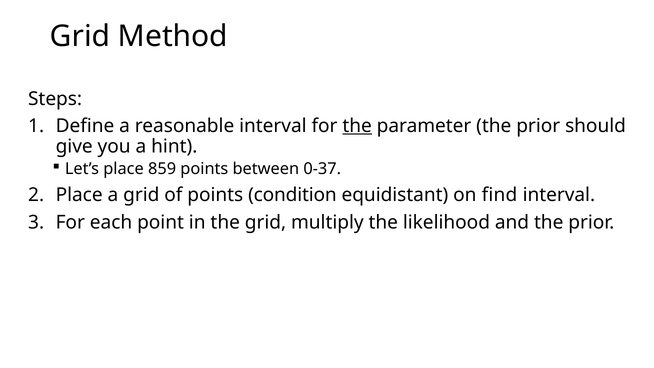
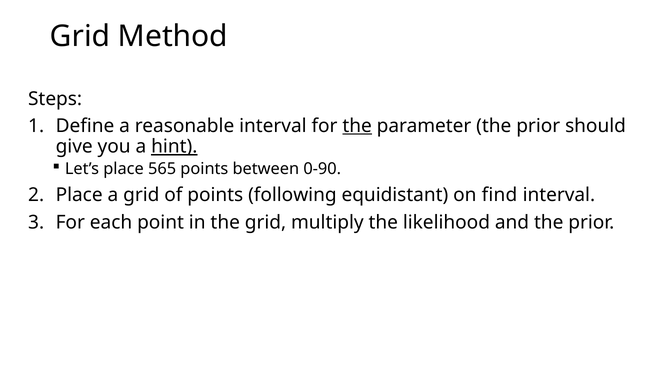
hint underline: none -> present (174, 146)
859: 859 -> 565 (162, 169)
0-37: 0-37 -> 0-90 (322, 169)
condition: condition -> following (292, 195)
